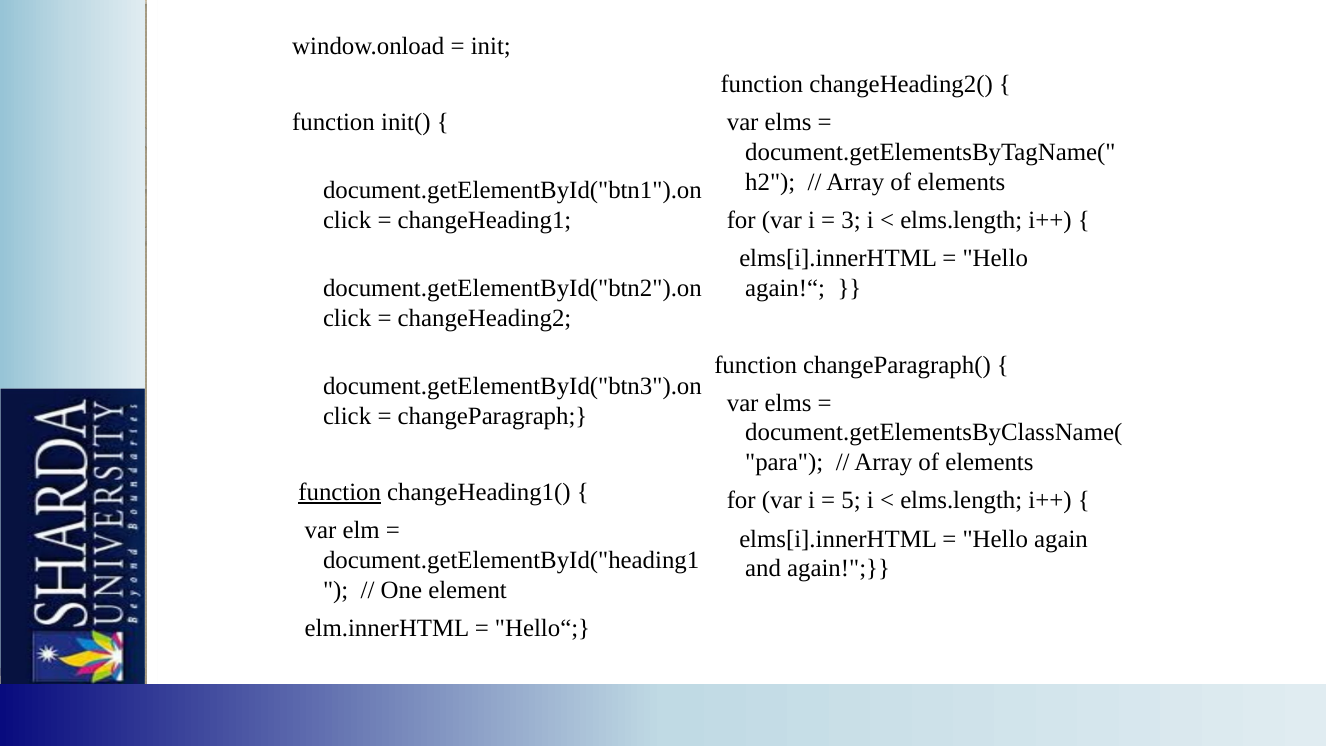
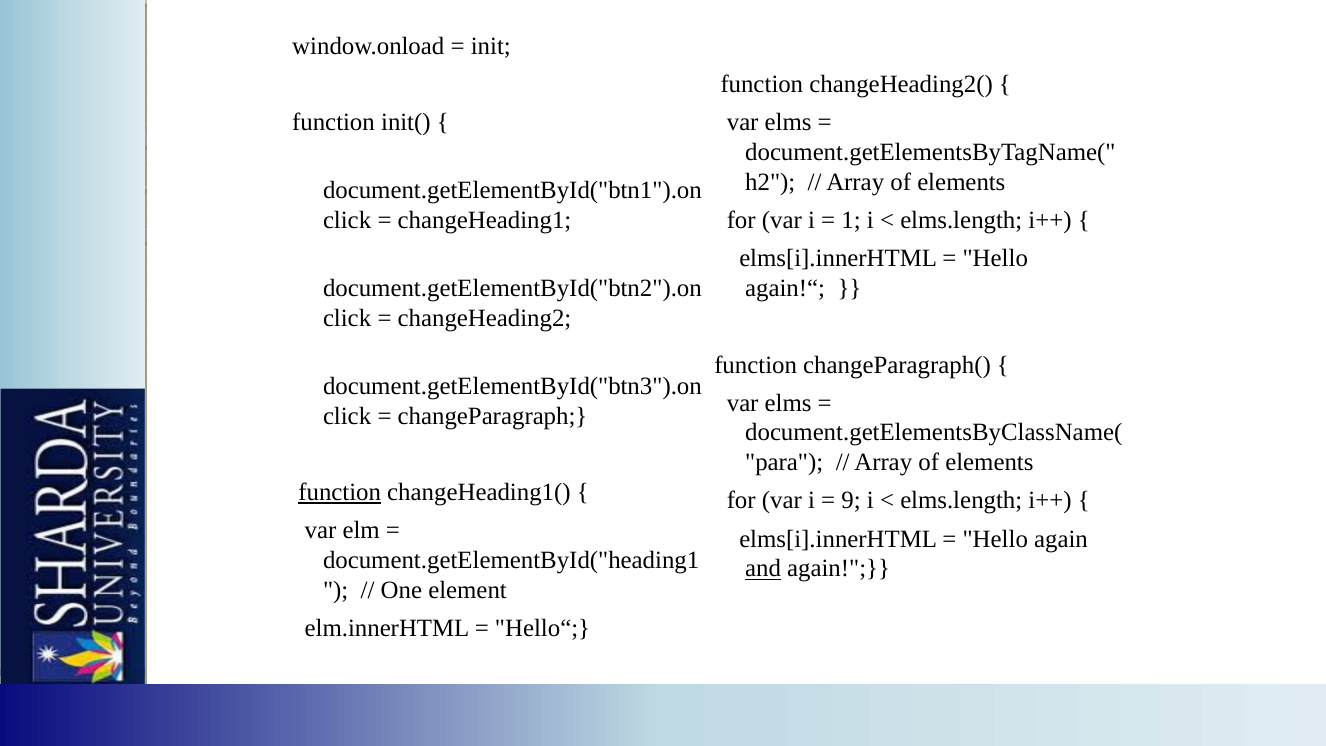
3: 3 -> 1 (851, 220)
5: 5 -> 9 (851, 501)
and underline: none -> present (763, 569)
